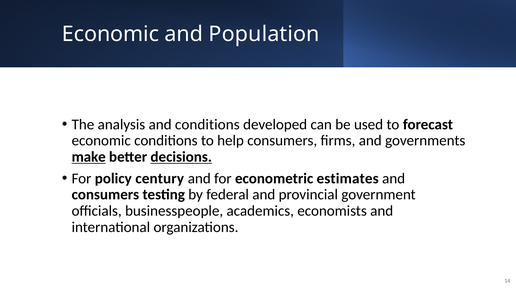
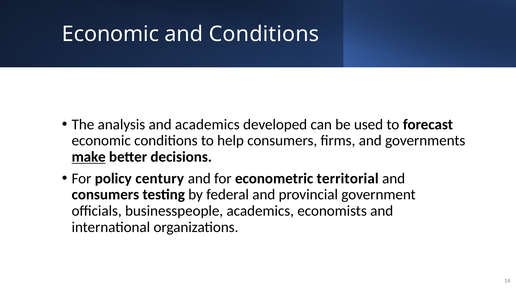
and Population: Population -> Conditions (264, 34)
and conditions: conditions -> academics (207, 125)
decisions underline: present -> none (181, 157)
estimates: estimates -> territorial (348, 179)
